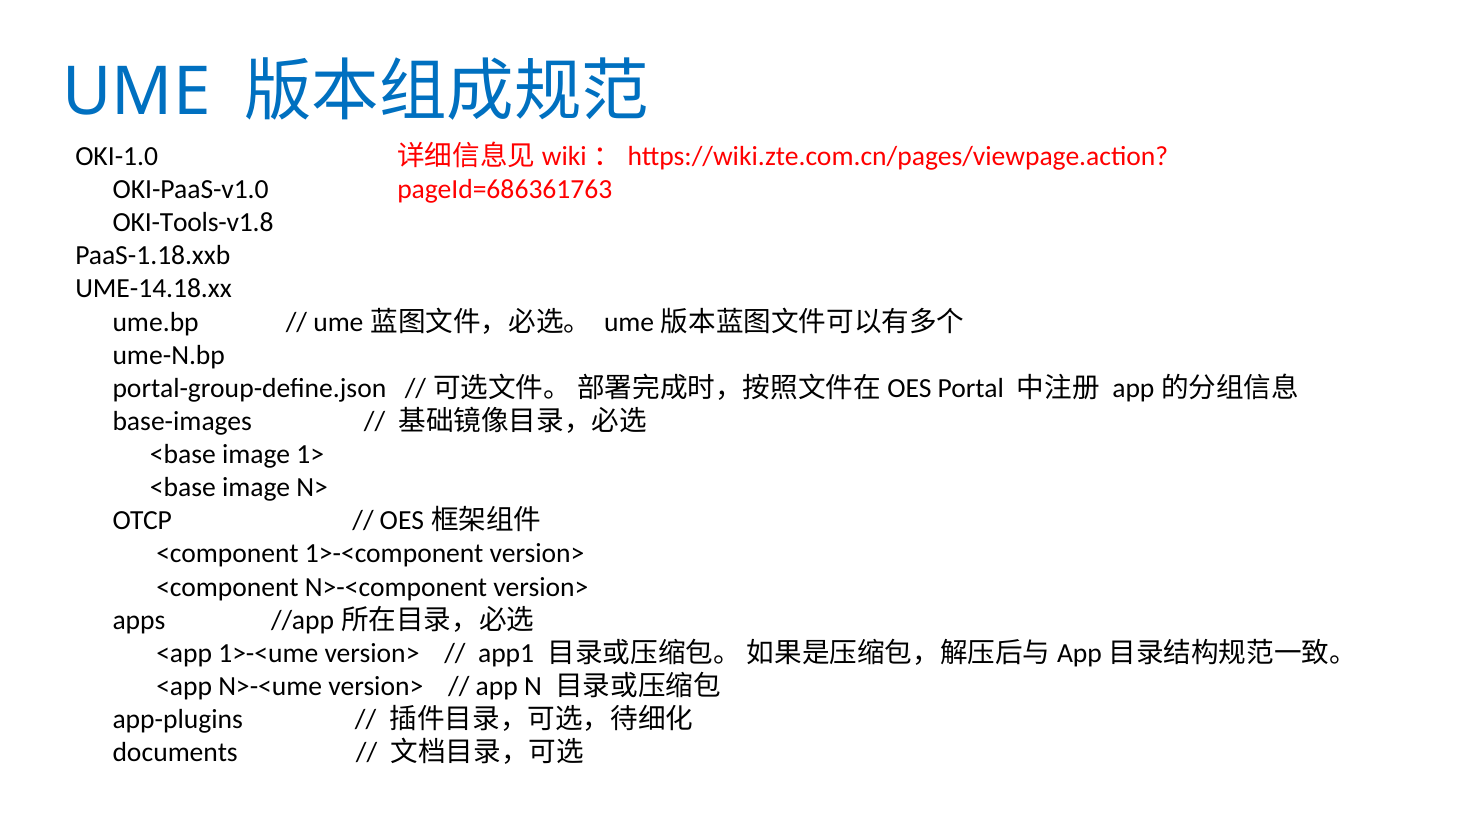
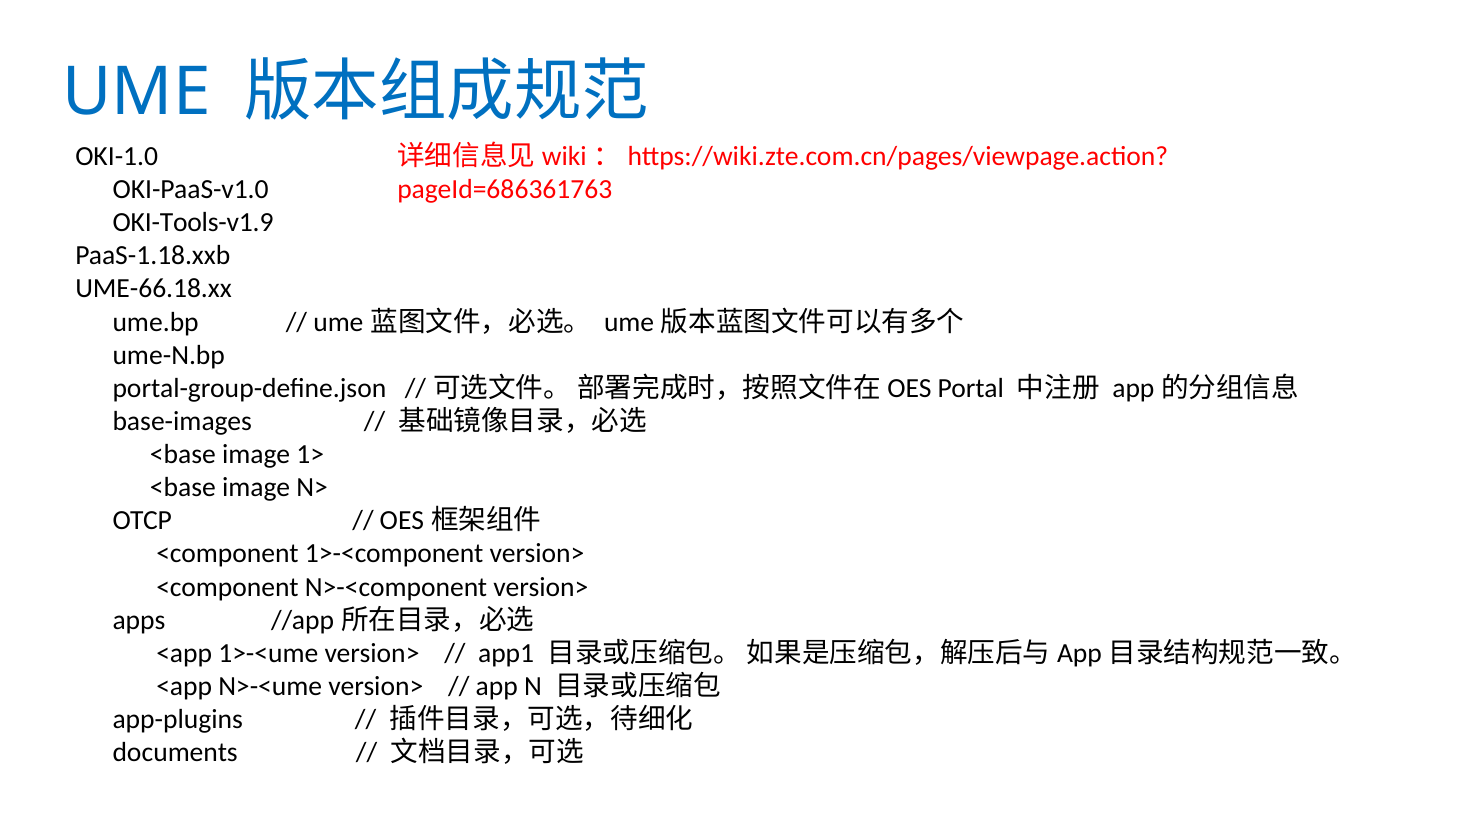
OKI-Tools-v1.8: OKI-Tools-v1.8 -> OKI-Tools-v1.9 (193, 223)
UME-14.18.xx: UME-14.18.xx -> UME-66.18.xx (154, 289)
